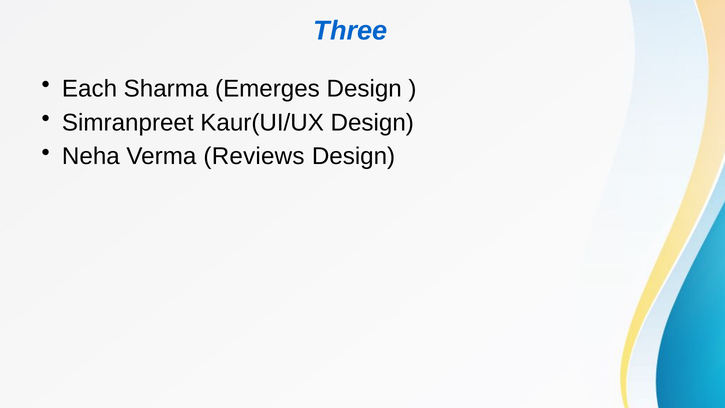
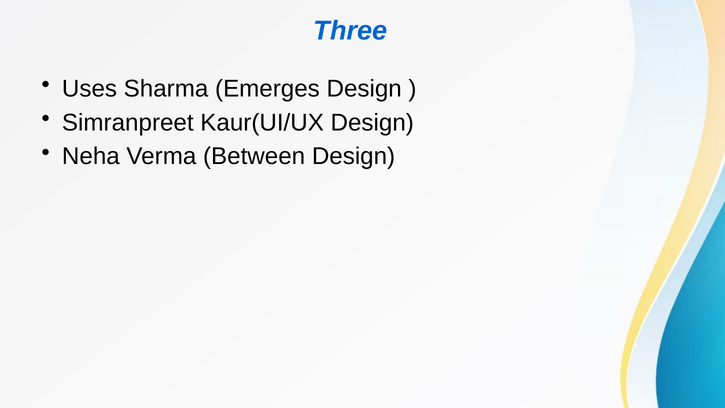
Each: Each -> Uses (90, 89)
Reviews: Reviews -> Between (254, 156)
